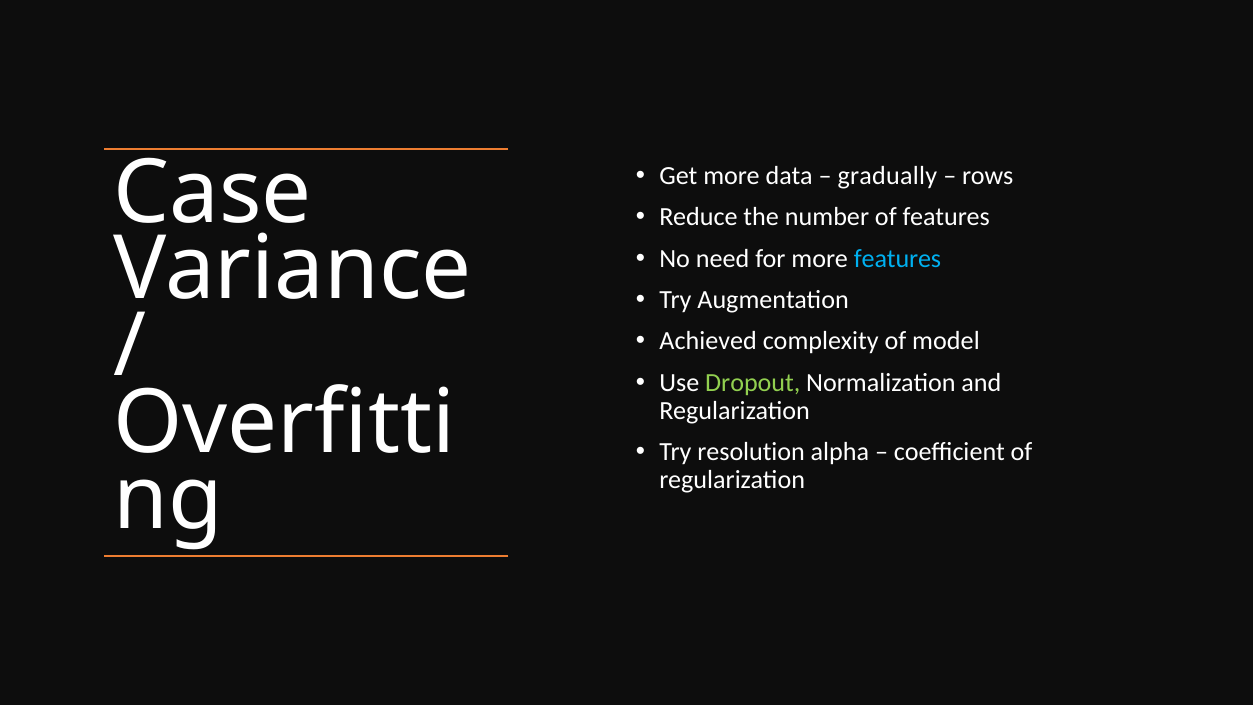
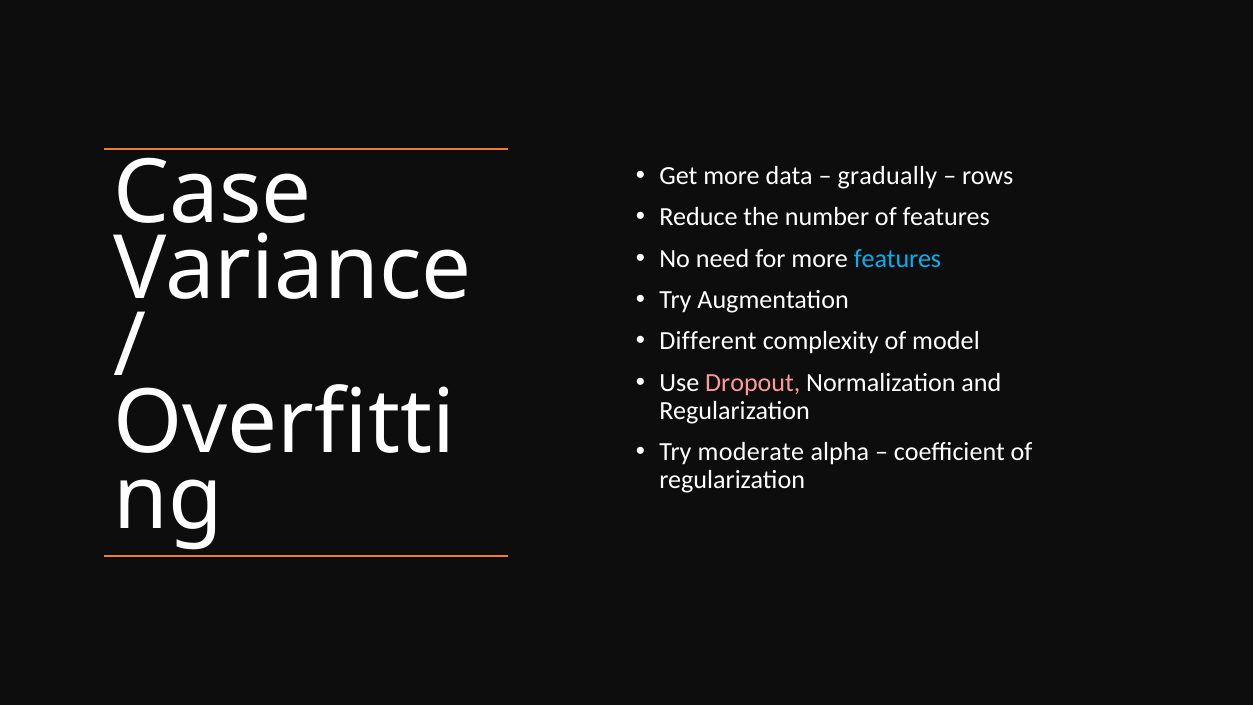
Achieved: Achieved -> Different (708, 341)
Dropout colour: light green -> pink (753, 382)
resolution: resolution -> moderate (751, 452)
